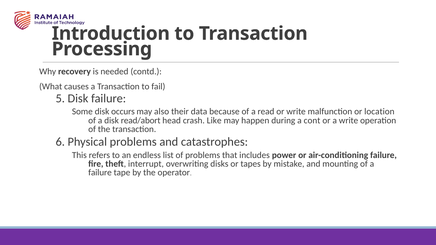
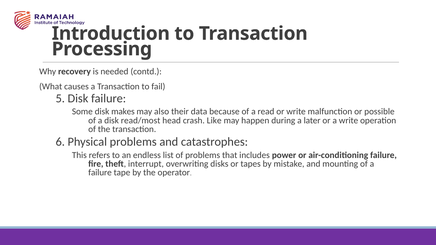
occurs: occurs -> makes (123, 112)
location: location -> possible (379, 112)
read/abort: read/abort -> read/most (141, 120)
cont: cont -> later (312, 120)
